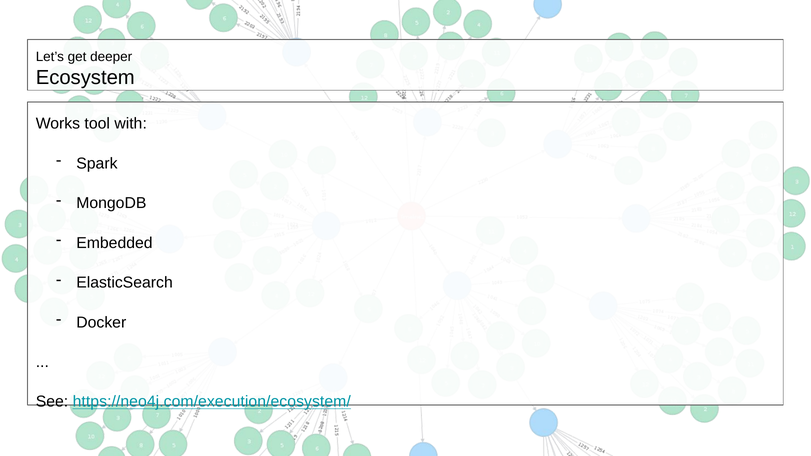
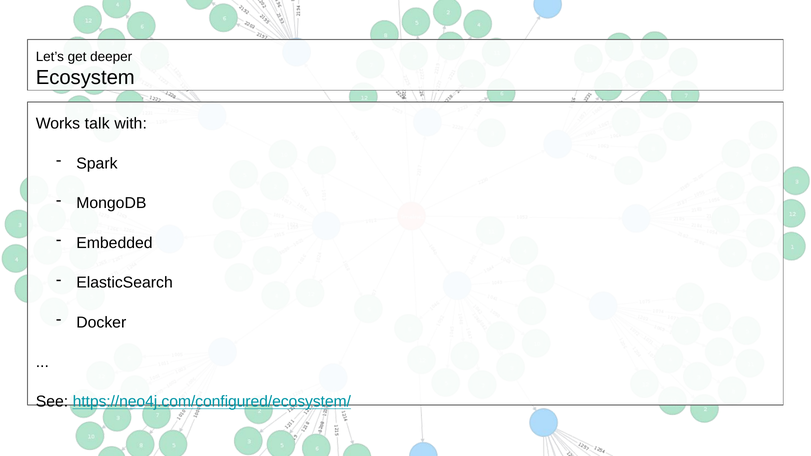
tool: tool -> talk (97, 124)
https://neo4j.com/execution/ecosystem/: https://neo4j.com/execution/ecosystem/ -> https://neo4j.com/configured/ecosystem/ (212, 402)
